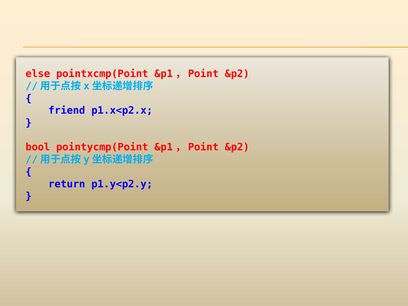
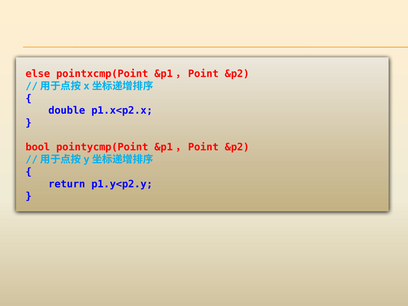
friend: friend -> double (67, 111)
